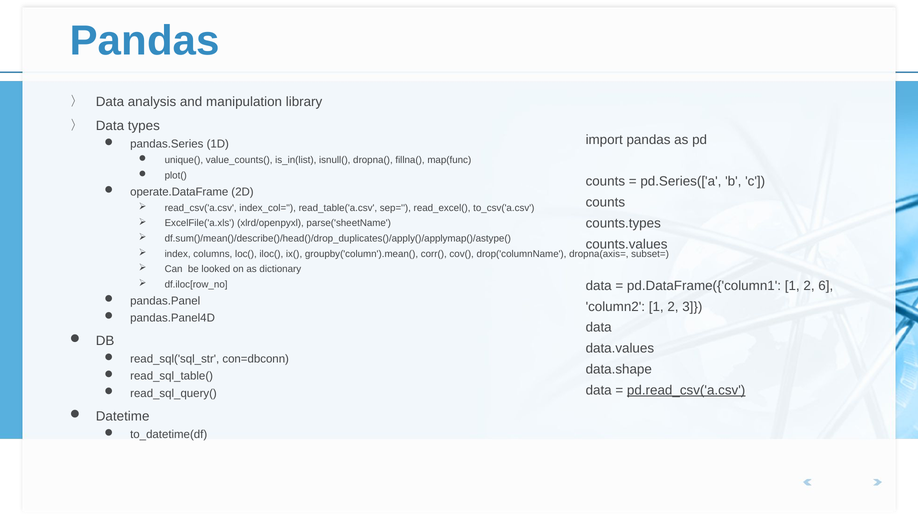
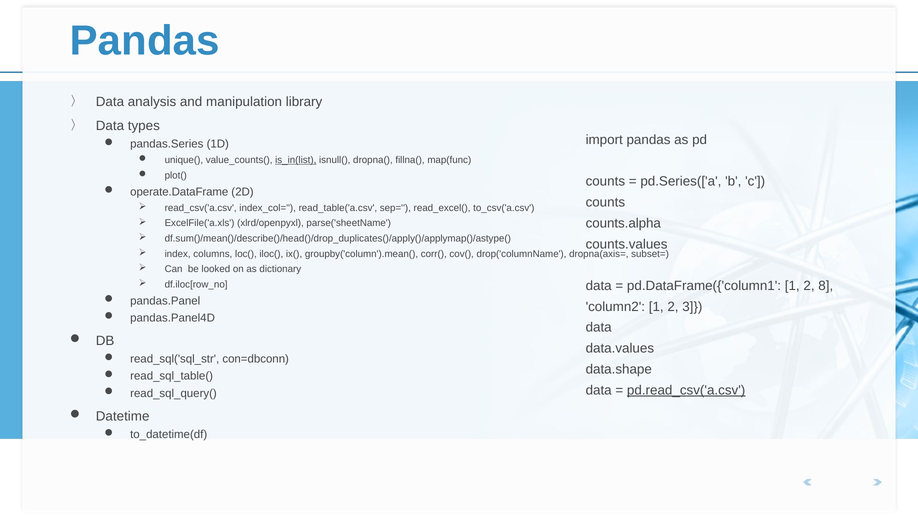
is_in(list underline: none -> present (296, 160)
counts.types: counts.types -> counts.alpha (623, 223)
6: 6 -> 8 (826, 286)
